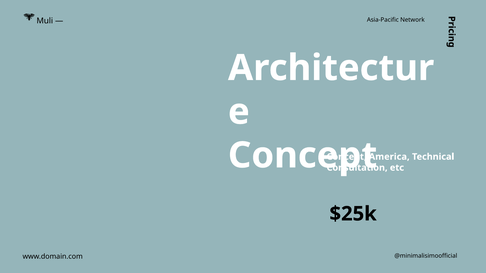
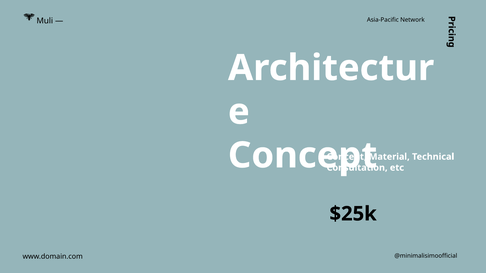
America: America -> Material (389, 157)
